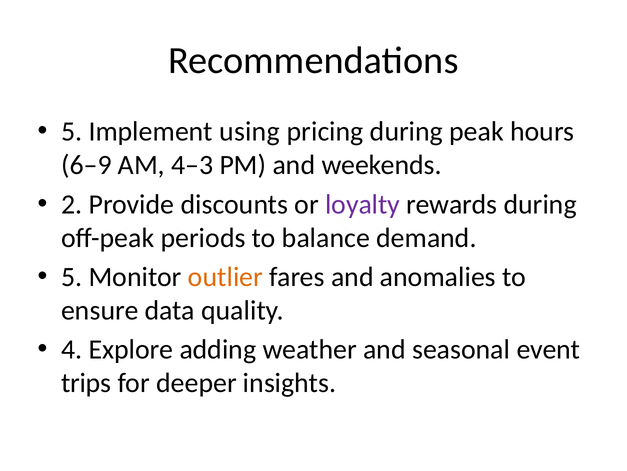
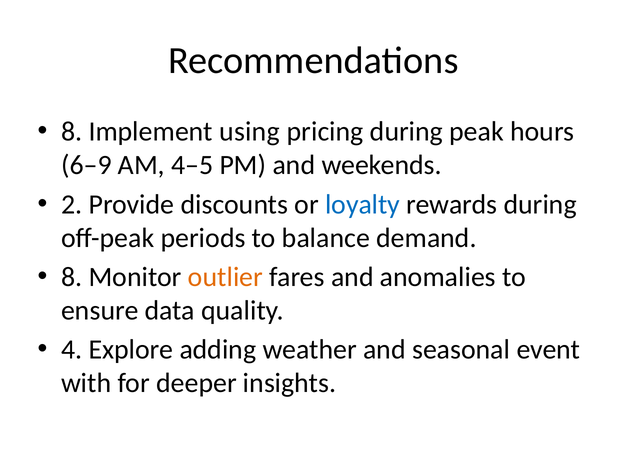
5: 5 -> 8 (72, 132)
4–3: 4–3 -> 4–5 (192, 165)
loyalty colour: purple -> blue (363, 204)
5: 5 -> 8 (72, 276)
trips: trips -> with (86, 382)
